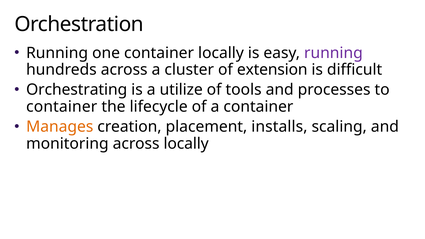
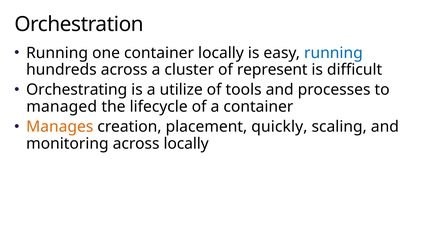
running colour: purple -> blue (333, 53)
extension: extension -> represent (272, 70)
container: container -> managed (62, 107)
installs: installs -> quickly (279, 127)
